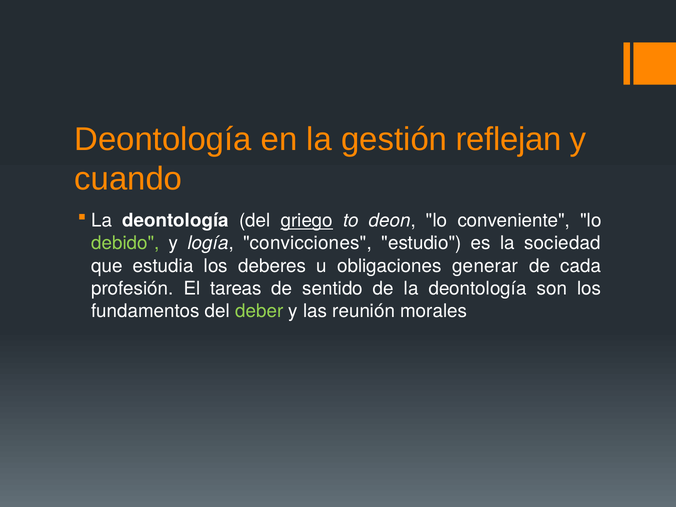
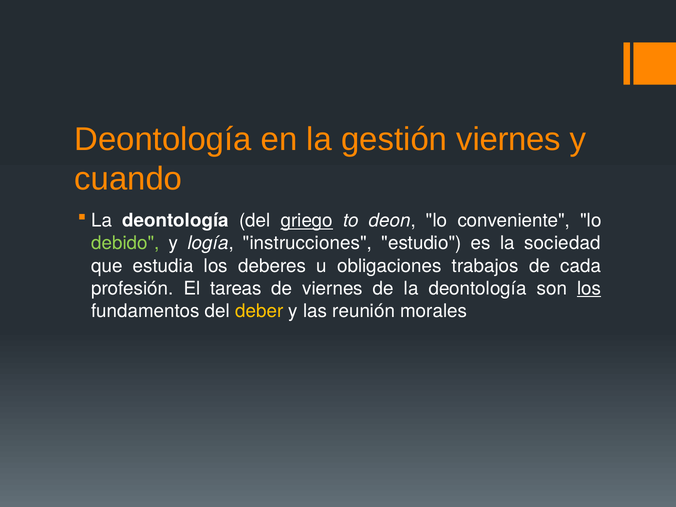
gestión reflejan: reflejan -> viernes (509, 140)
convicciones: convicciones -> instrucciones (307, 243)
generar: generar -> trabajos (485, 266)
de sentido: sentido -> viernes (333, 288)
los underline: none -> present (589, 288)
deber colour: light green -> yellow (259, 311)
